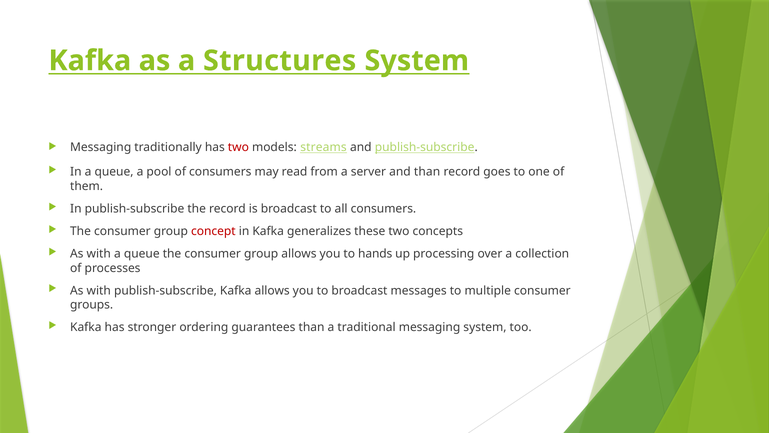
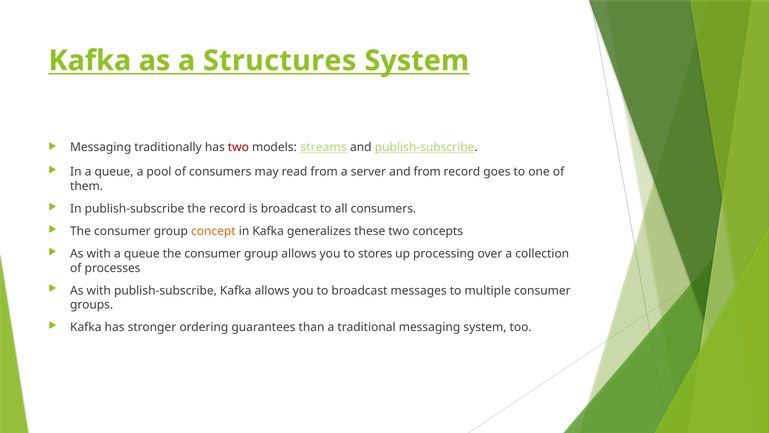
and than: than -> from (427, 172)
concept colour: red -> orange (213, 231)
hands: hands -> stores (375, 253)
